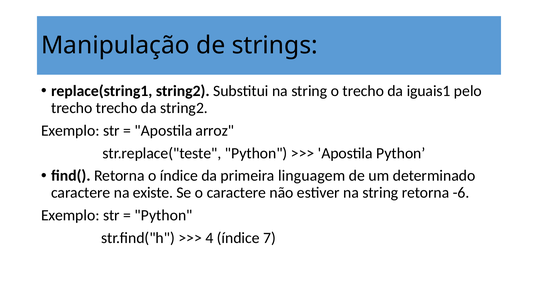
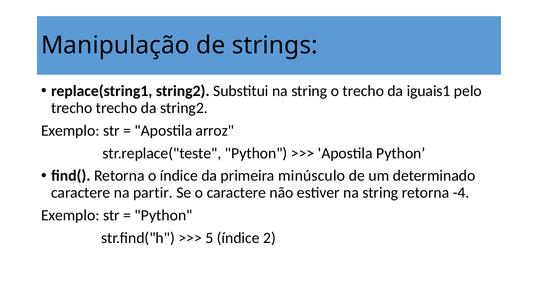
linguagem: linguagem -> minúsculo (312, 176)
existe: existe -> partir (153, 193)
-6: -6 -> -4 (461, 193)
4: 4 -> 5 (209, 238)
7: 7 -> 2 (270, 238)
